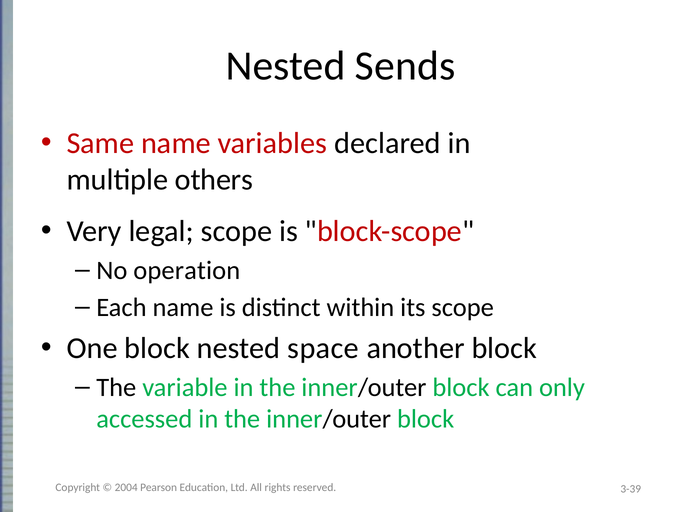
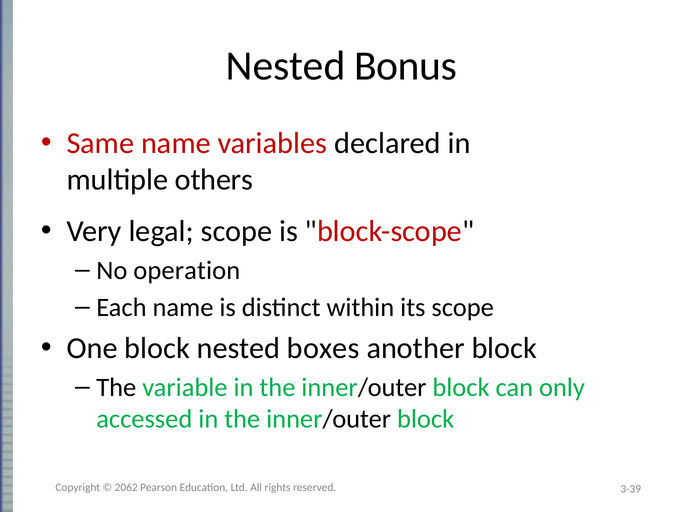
Sends: Sends -> Bonus (406, 66)
space: space -> boxes (323, 348)
2004: 2004 -> 2062 (126, 487)
